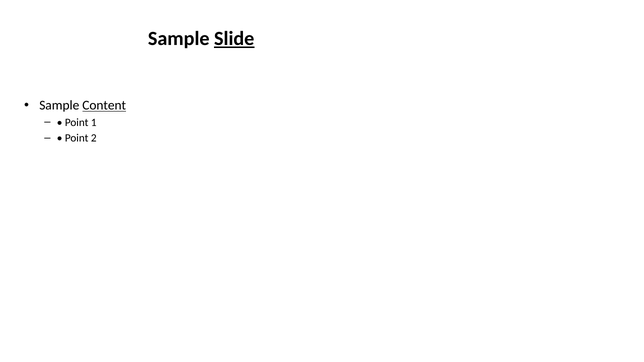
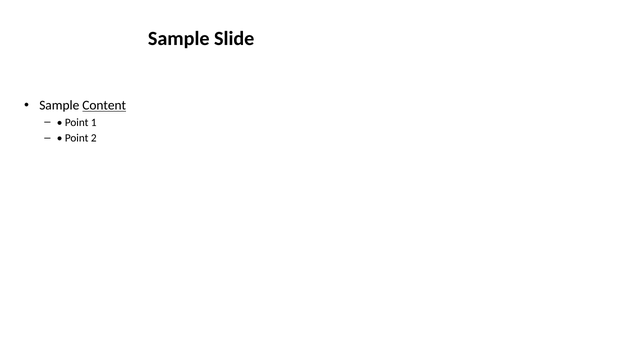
Slide underline: present -> none (234, 39)
